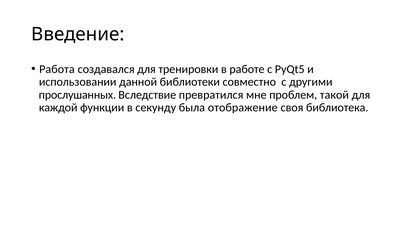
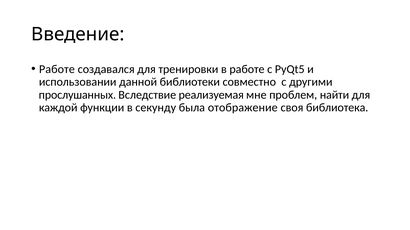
Работа: Работа -> Работе (57, 69)
превратился: превратился -> реализуемая (211, 95)
такой: такой -> найти (334, 95)
